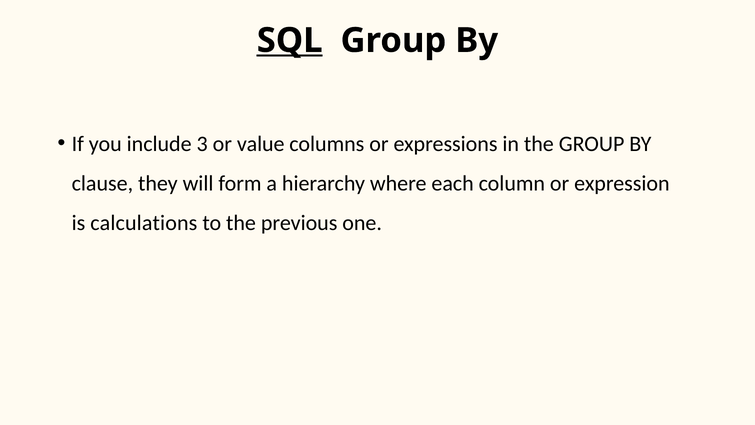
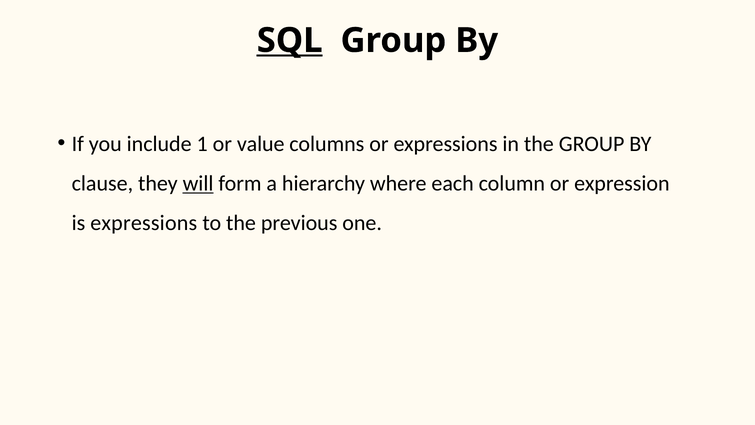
3: 3 -> 1 (202, 144)
will underline: none -> present (198, 183)
is calculations: calculations -> expressions (144, 223)
